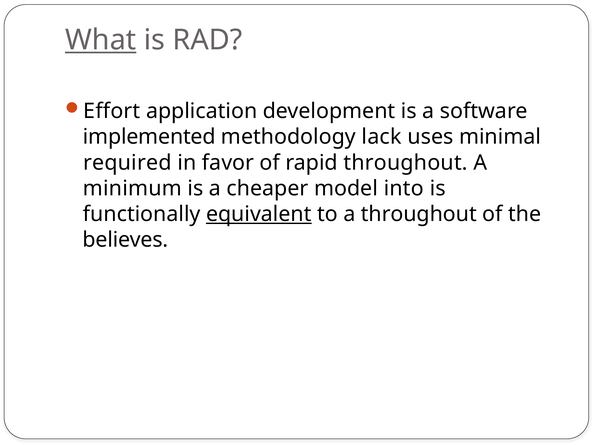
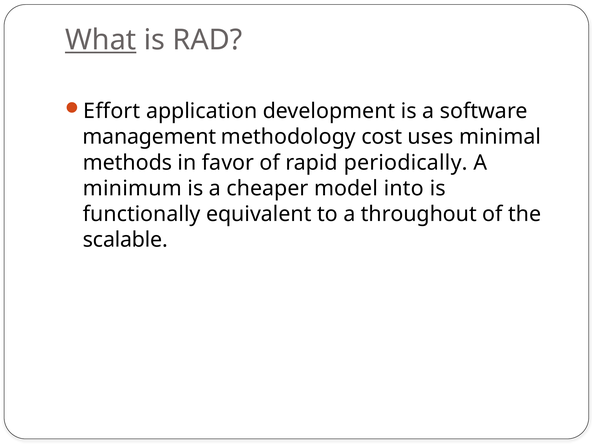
implemented: implemented -> management (149, 137)
lack: lack -> cost (382, 137)
required: required -> methods (128, 163)
rapid throughout: throughout -> periodically (406, 163)
equivalent underline: present -> none (259, 214)
believes: believes -> scalable (125, 240)
